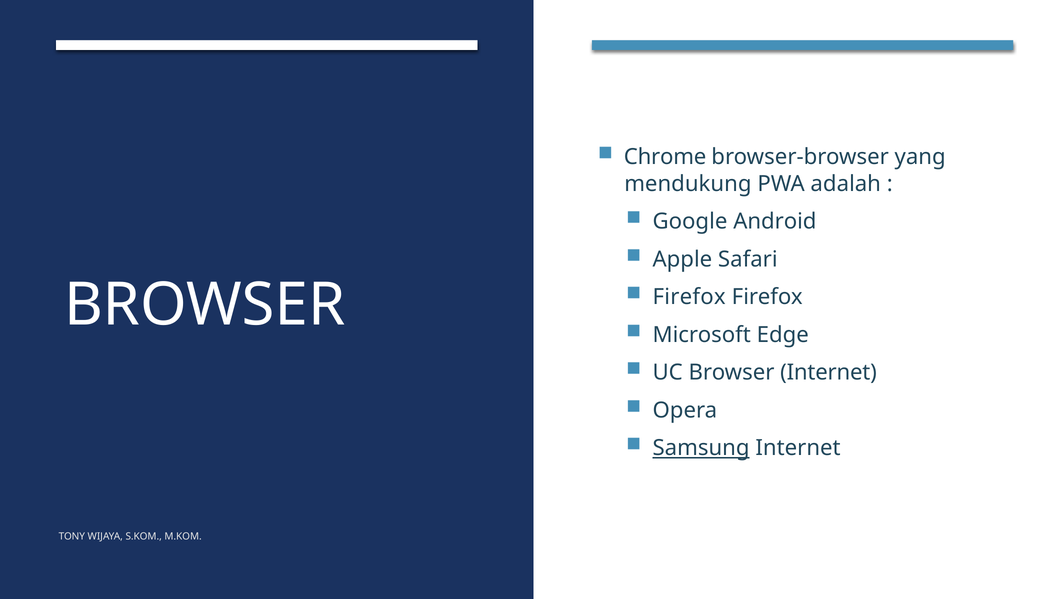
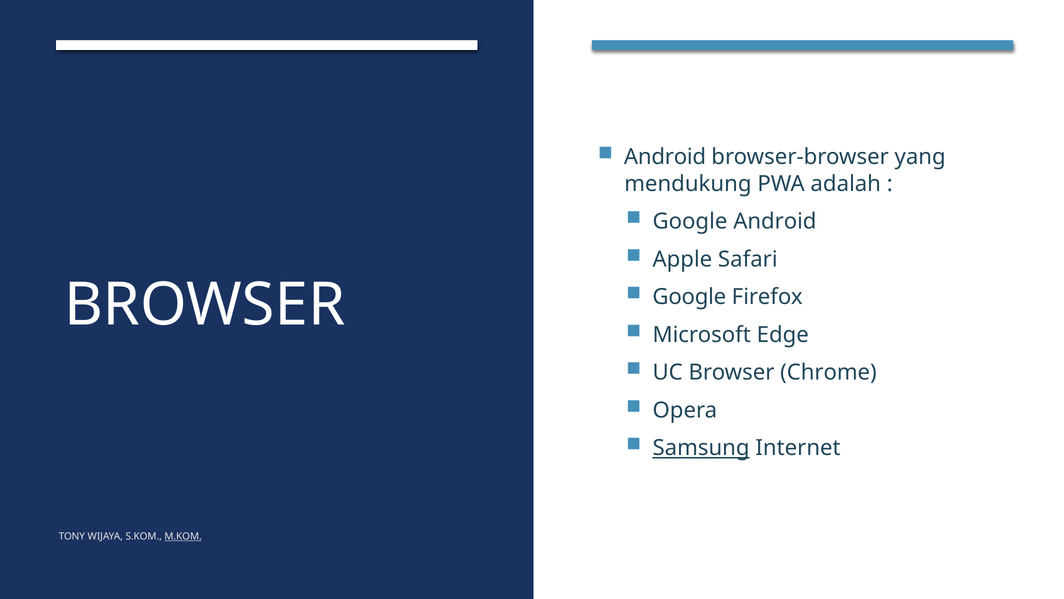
Chrome: Chrome -> Android (665, 157)
Firefox: Firefox -> Google (689, 297)
Browser Internet: Internet -> Chrome (828, 372)
M.KOM underline: none -> present (183, 536)
